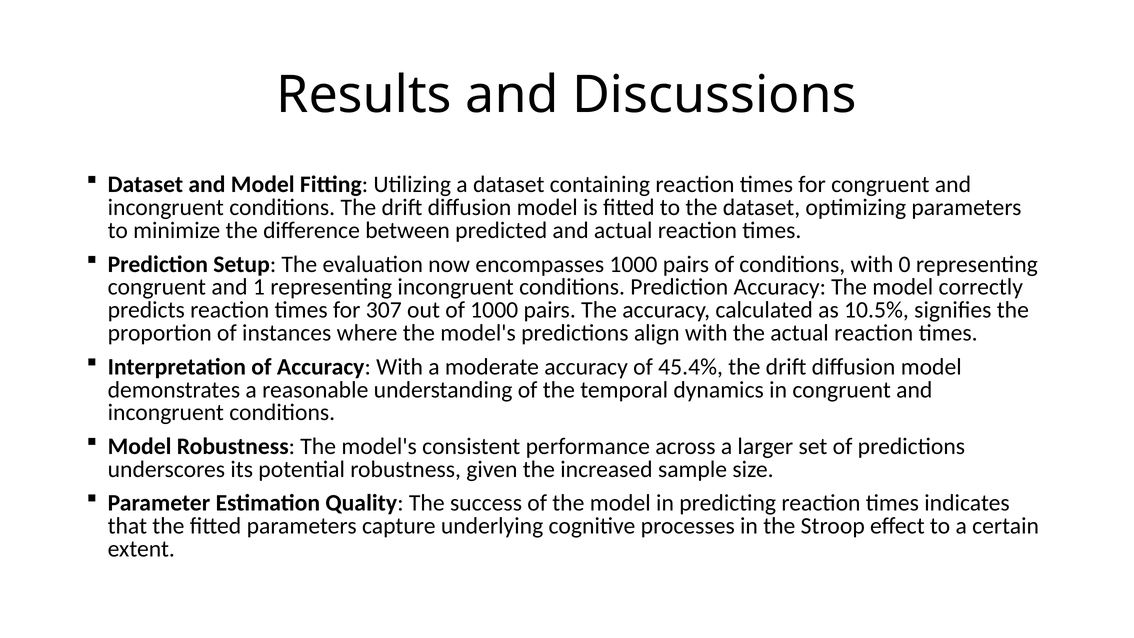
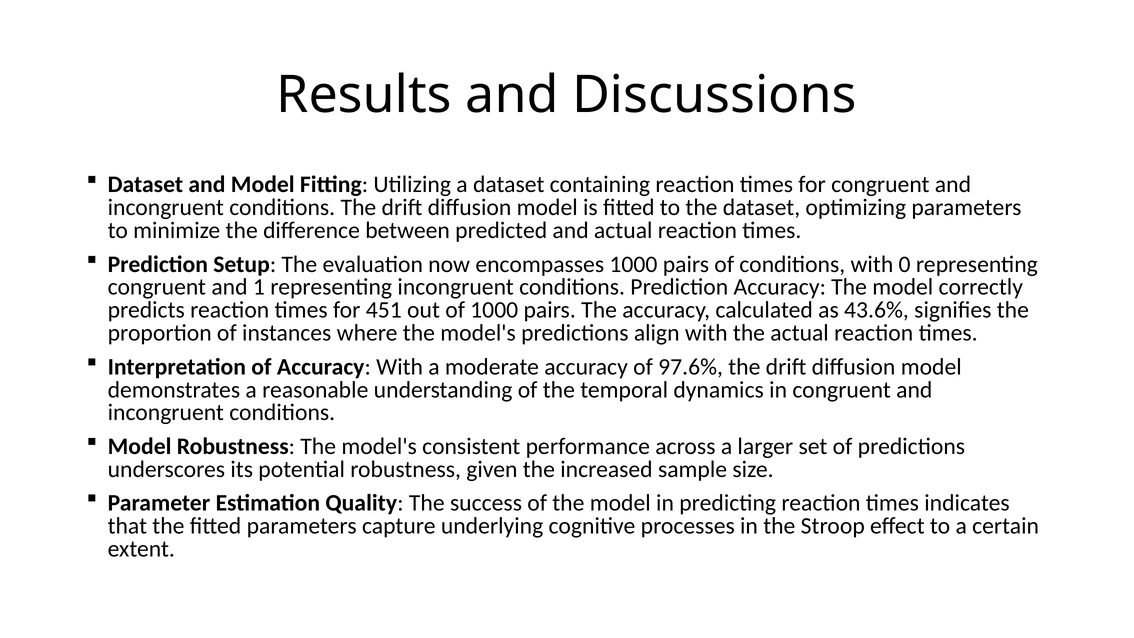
307: 307 -> 451 (384, 310)
10.5%: 10.5% -> 43.6% (876, 310)
45.4%: 45.4% -> 97.6% (691, 367)
